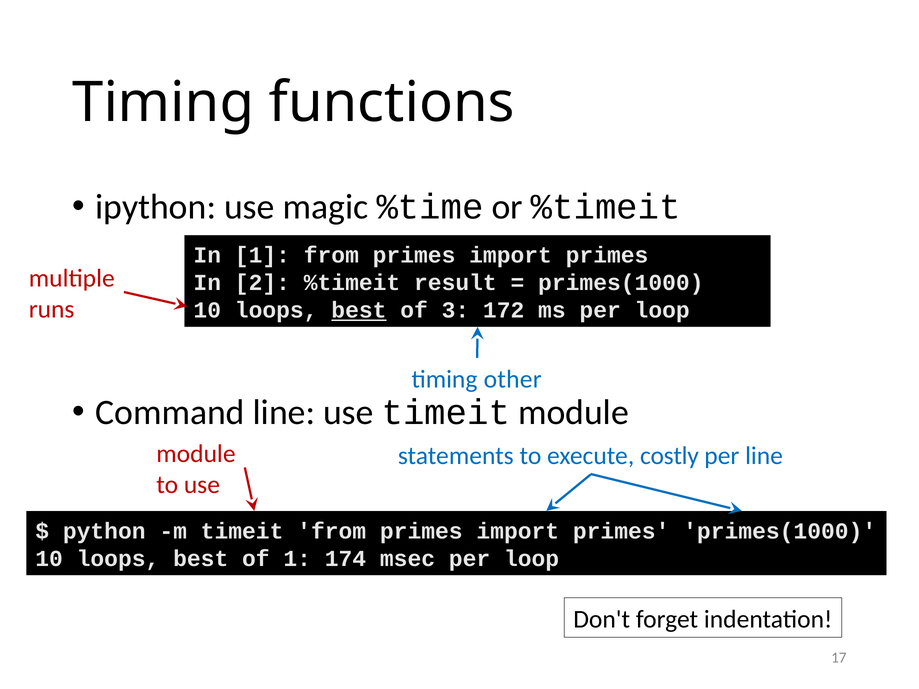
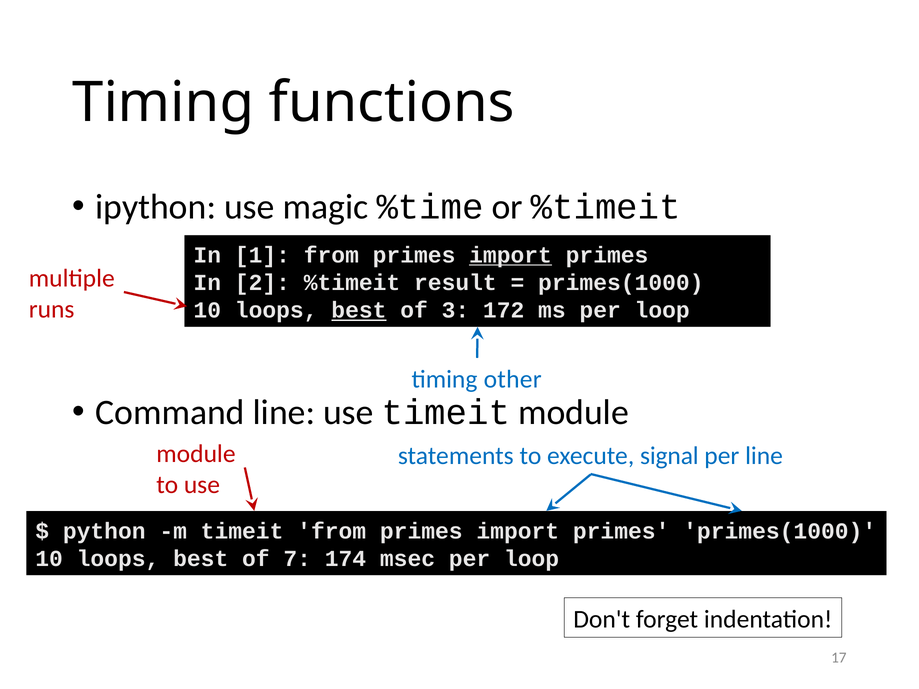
import underline: none -> present (511, 255)
costly: costly -> signal (669, 456)
of 1: 1 -> 7 (297, 559)
